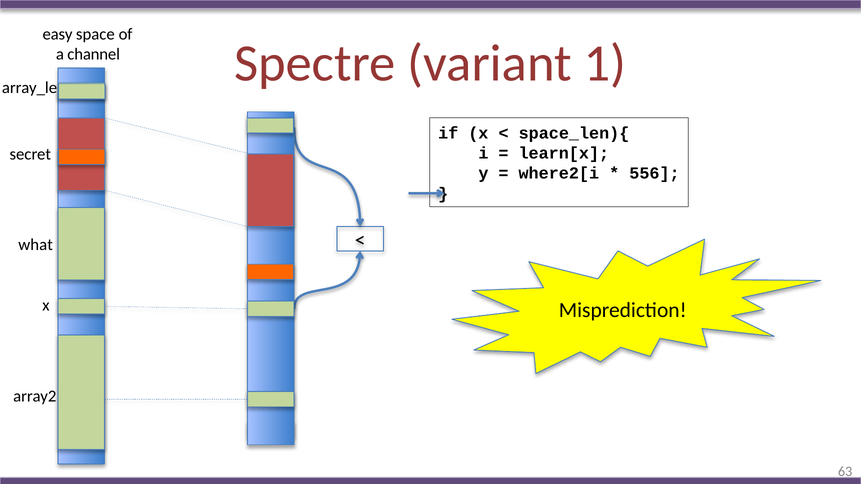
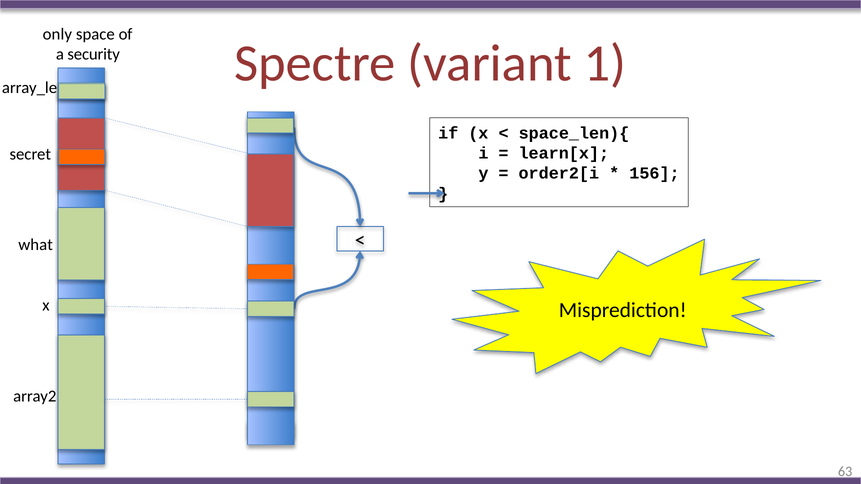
easy: easy -> only (57, 34)
channel: channel -> security (94, 54)
where2[i: where2[i -> order2[i (559, 174)
556: 556 -> 156 (655, 174)
